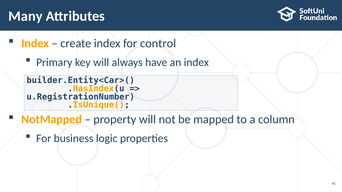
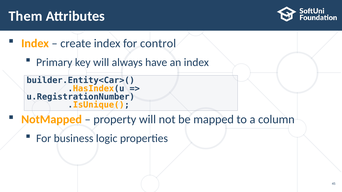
Many: Many -> Them (25, 16)
